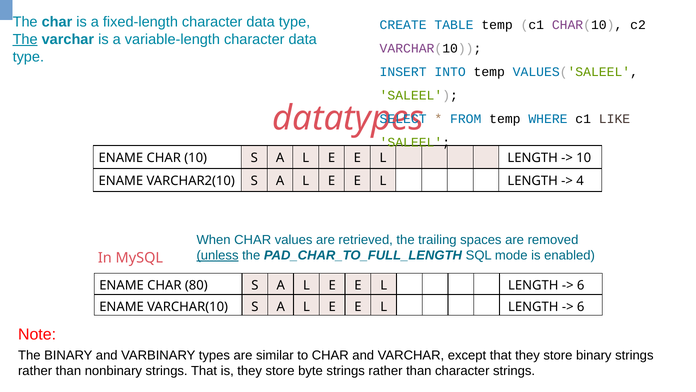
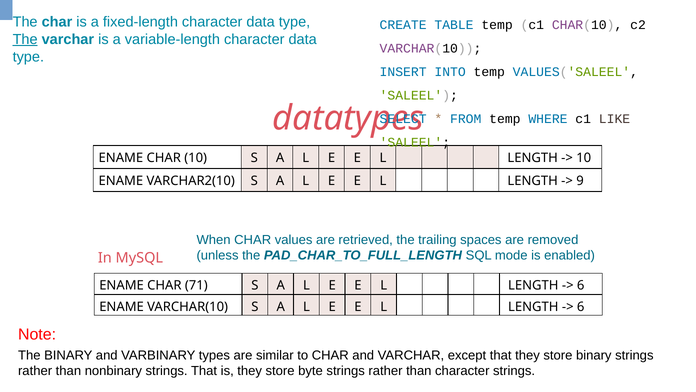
4: 4 -> 9 (580, 181)
unless underline: present -> none (218, 255)
80: 80 -> 71 (196, 285)
